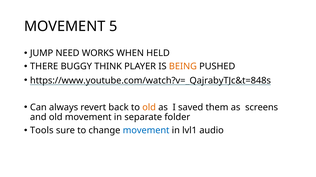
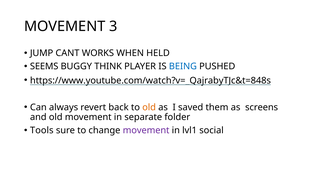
5: 5 -> 3 (113, 27)
NEED: NEED -> CANT (67, 53)
THERE: THERE -> SEEMS (44, 67)
BEING colour: orange -> blue (183, 67)
movement colour: blue -> purple (146, 131)
audio: audio -> social (212, 131)
